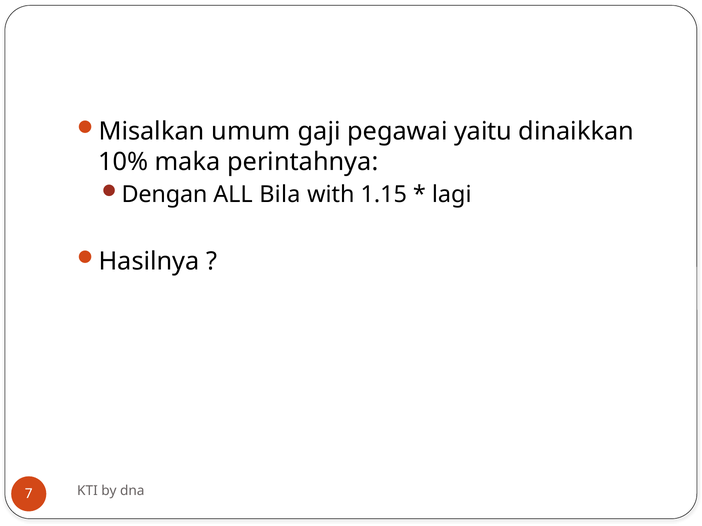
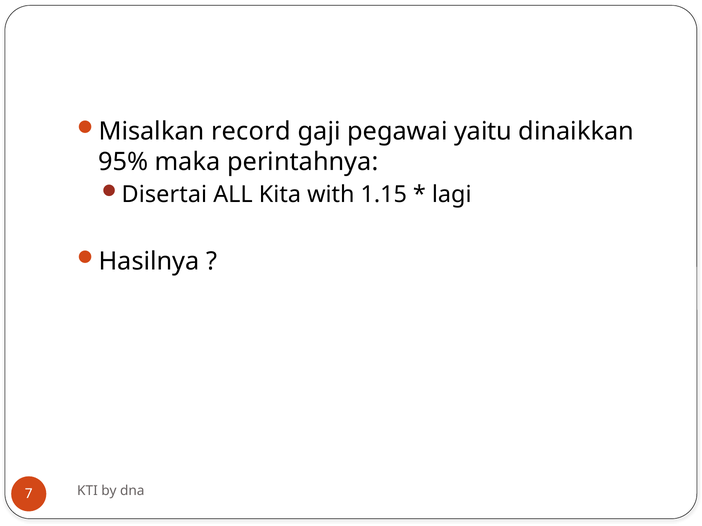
umum: umum -> record (251, 132)
10%: 10% -> 95% (123, 162)
Dengan: Dengan -> Disertai (164, 195)
Bila: Bila -> Kita (280, 195)
